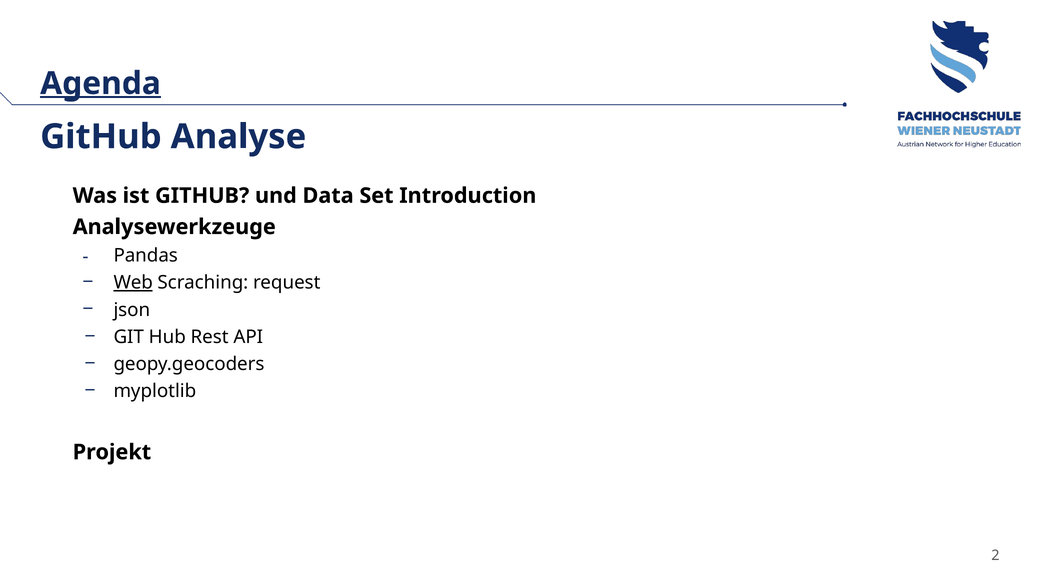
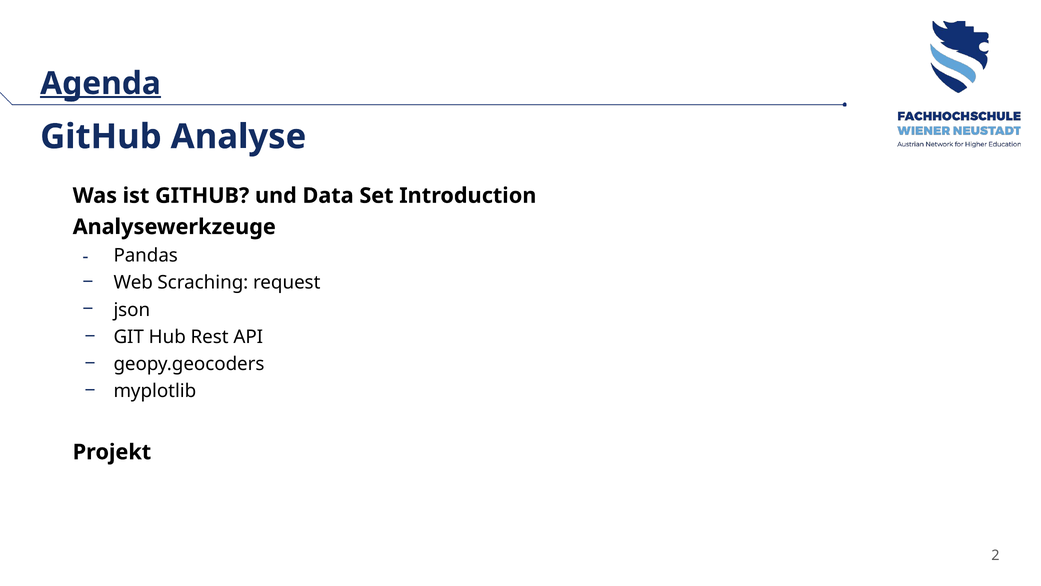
Web underline: present -> none (133, 282)
